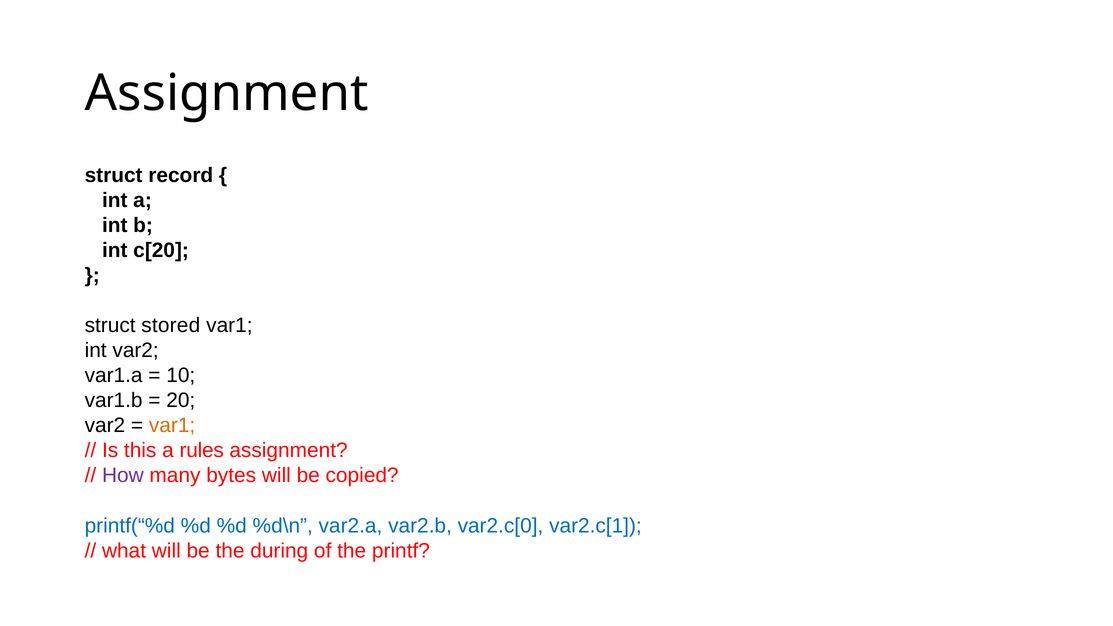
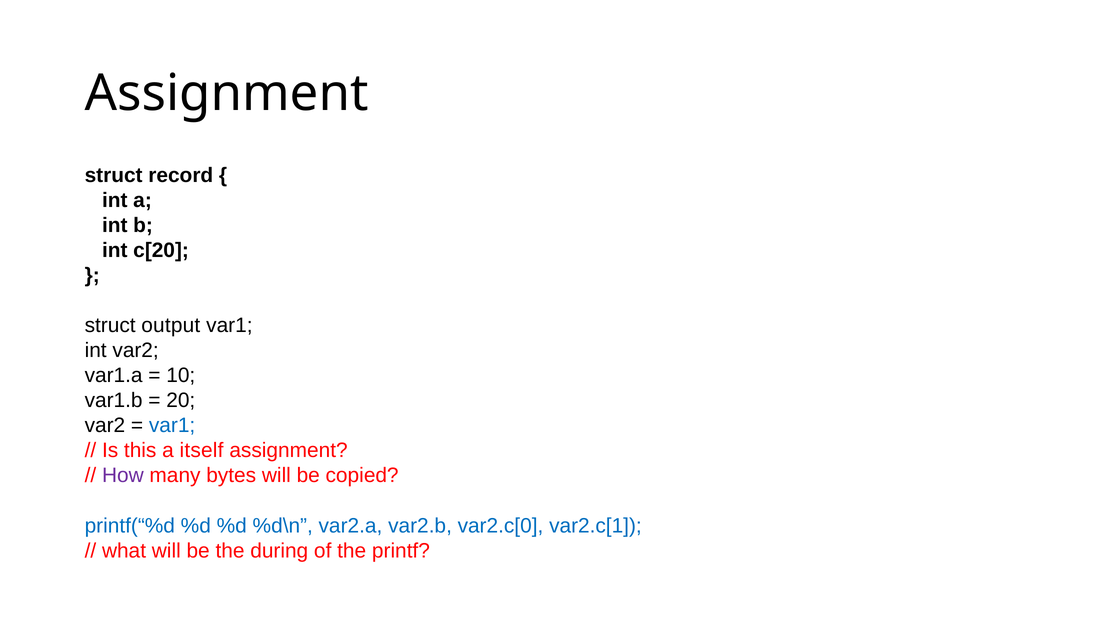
stored: stored -> output (171, 325)
var1 colour: orange -> blue (172, 426)
rules: rules -> itself (202, 451)
